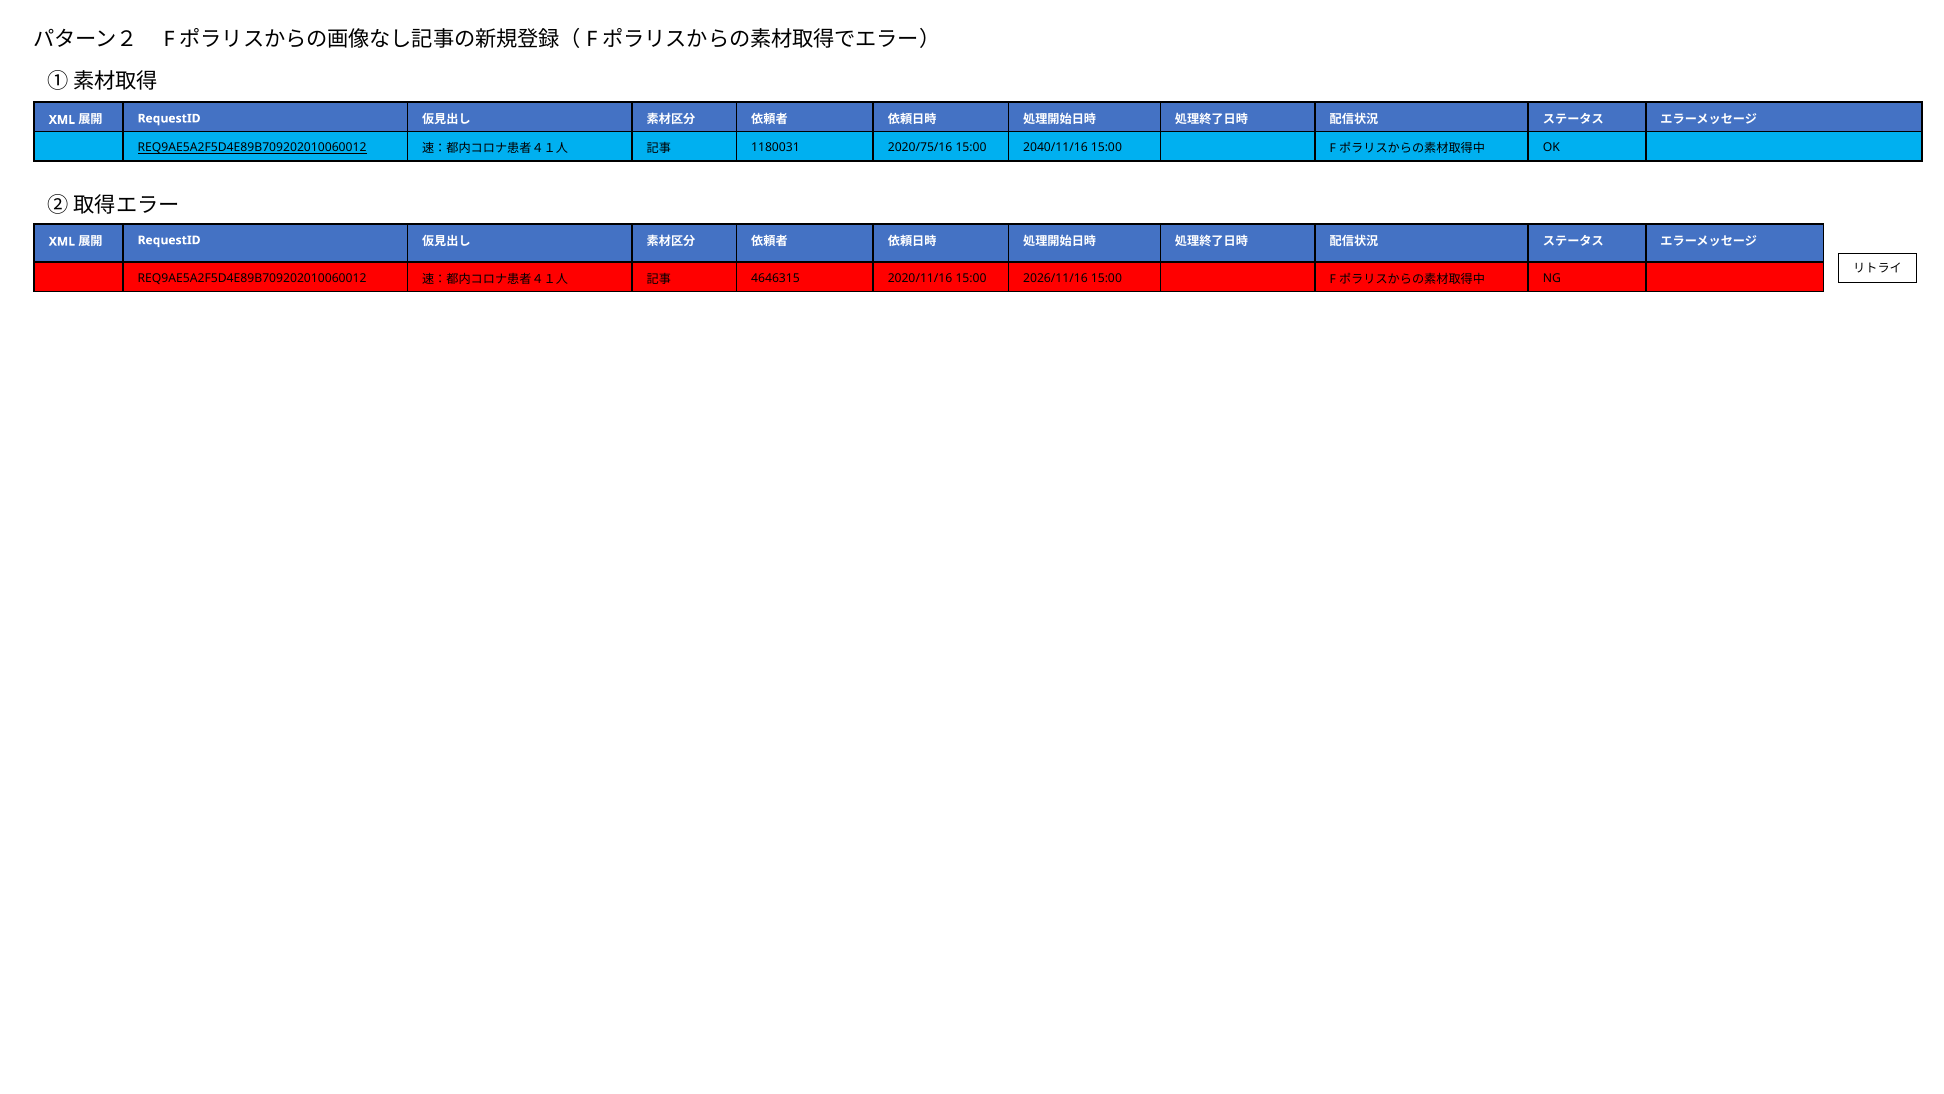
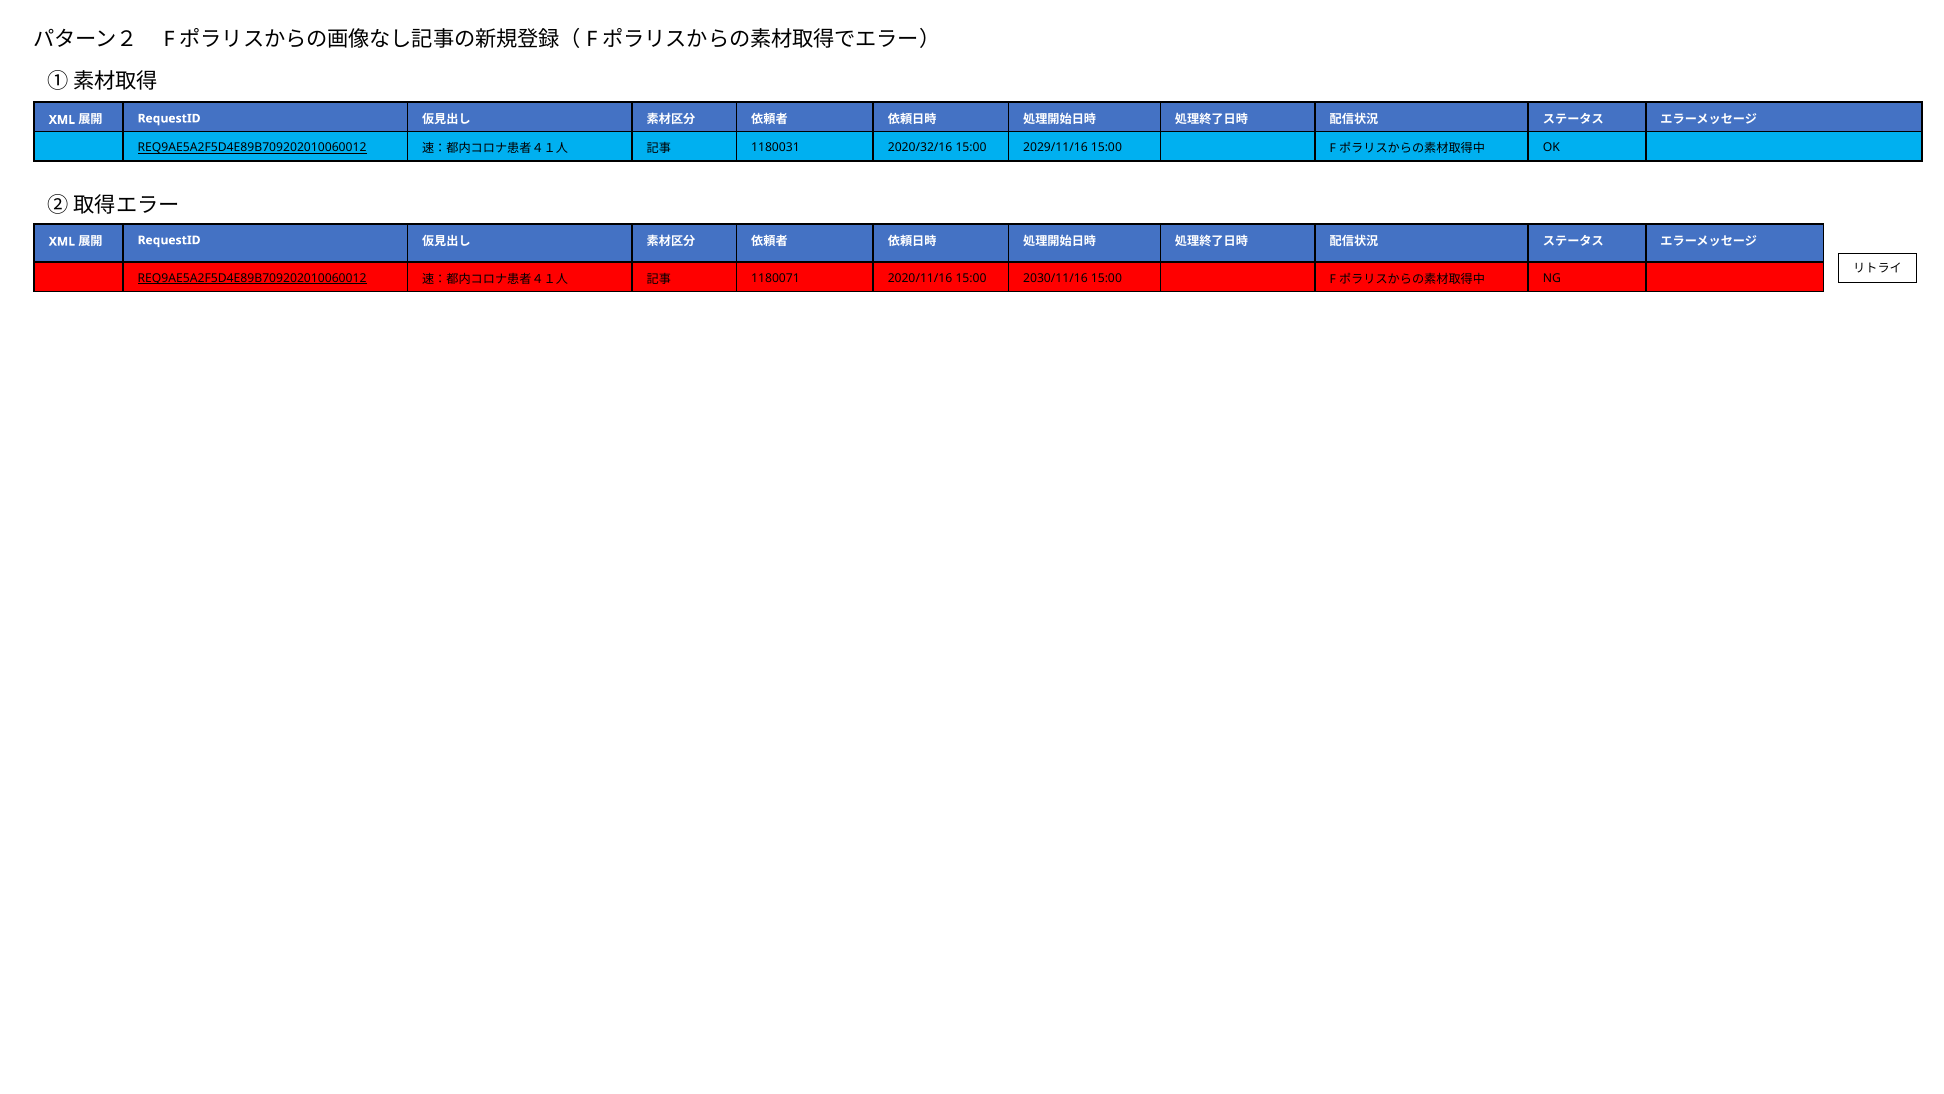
2020/75/16: 2020/75/16 -> 2020/32/16 (920, 148)
2040/11/16: 2040/11/16 -> 2029/11/16 (1055, 148)
REQ9AE5A2F5D4E89B709202010060012 underline: none -> present (252, 278)
4646315: 4646315 -> 1180071 (775, 278)
2026/11/16: 2026/11/16 -> 2030/11/16 (1055, 278)
